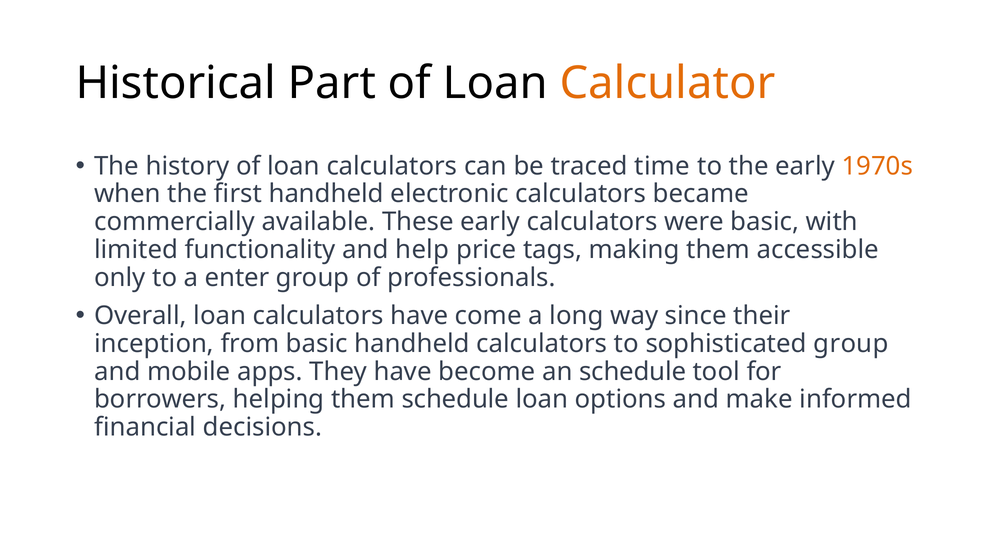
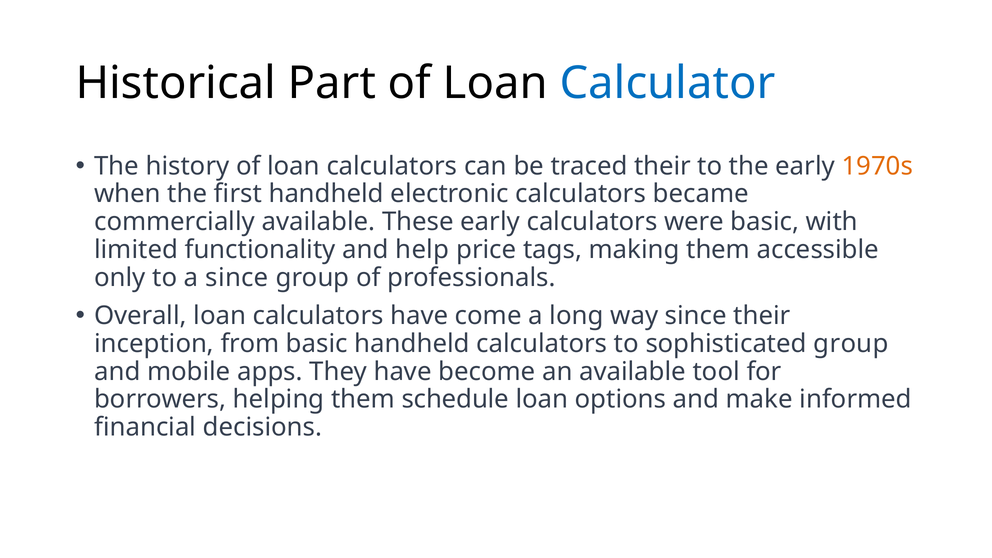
Calculator colour: orange -> blue (668, 83)
traced time: time -> their (662, 166)
a enter: enter -> since (237, 278)
an schedule: schedule -> available (633, 372)
